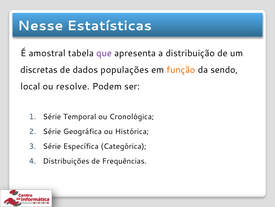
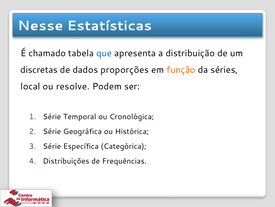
amostral: amostral -> chamado (47, 53)
que colour: purple -> blue (104, 53)
populações: populações -> proporções (125, 70)
sendo: sendo -> séries (224, 70)
